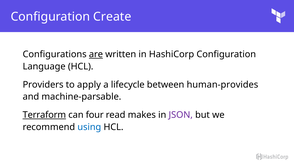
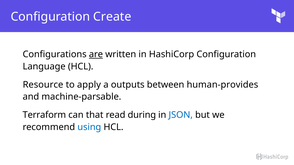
Providers: Providers -> Resource (43, 85)
lifecycle: lifecycle -> outputs (128, 85)
Terraform underline: present -> none (44, 115)
four: four -> that (95, 115)
makes: makes -> during (142, 115)
JSON colour: purple -> blue (181, 115)
